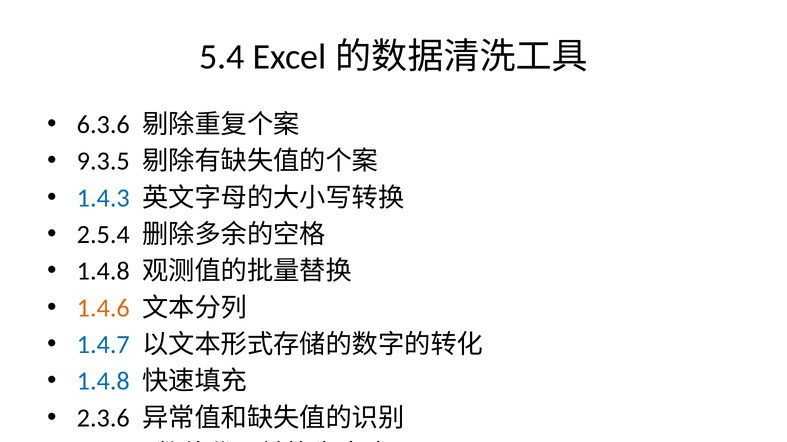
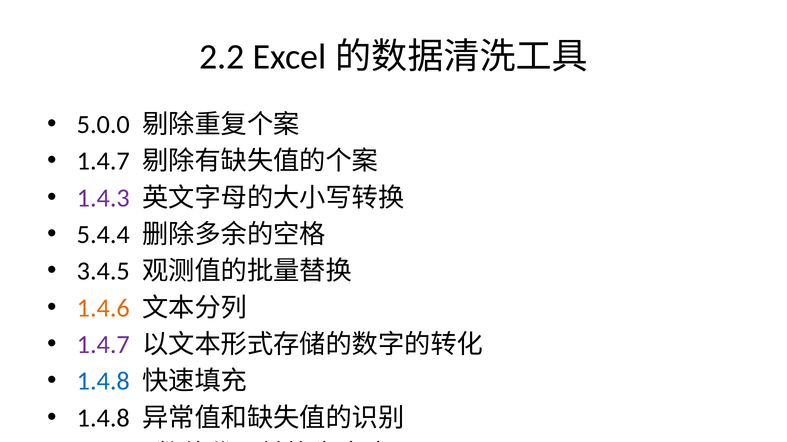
5.4: 5.4 -> 2.2 (222, 57)
6.3.6: 6.3.6 -> 5.0.0 (103, 125)
9.3.5: 9.3.5 -> 1.4.7 (103, 162)
1.4.3 colour: blue -> purple (103, 198)
2.5.4: 2.5.4 -> 5.4.4 (103, 235)
1.4.8: 1.4.8 -> 3.4.5 (103, 272)
1.4.7 colour: blue -> purple (103, 345)
2.3.6: 2.3.6 -> 1.4.8 (103, 419)
